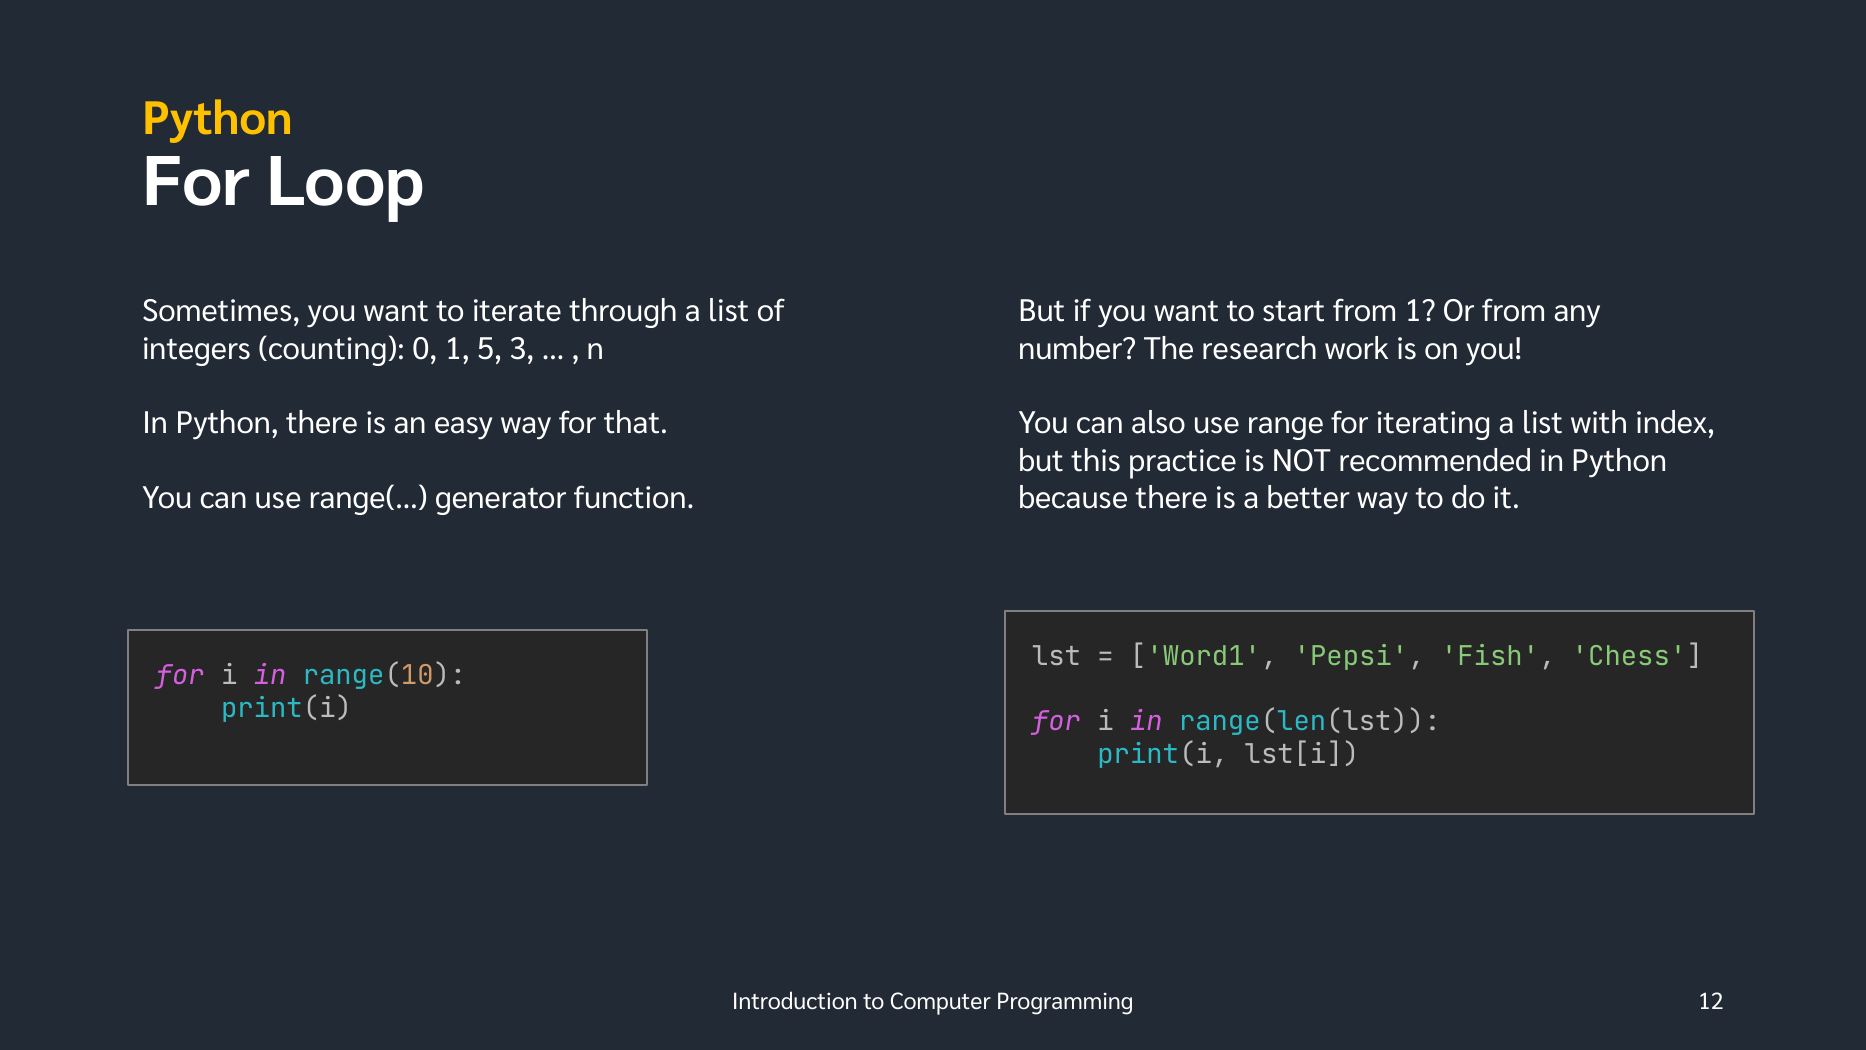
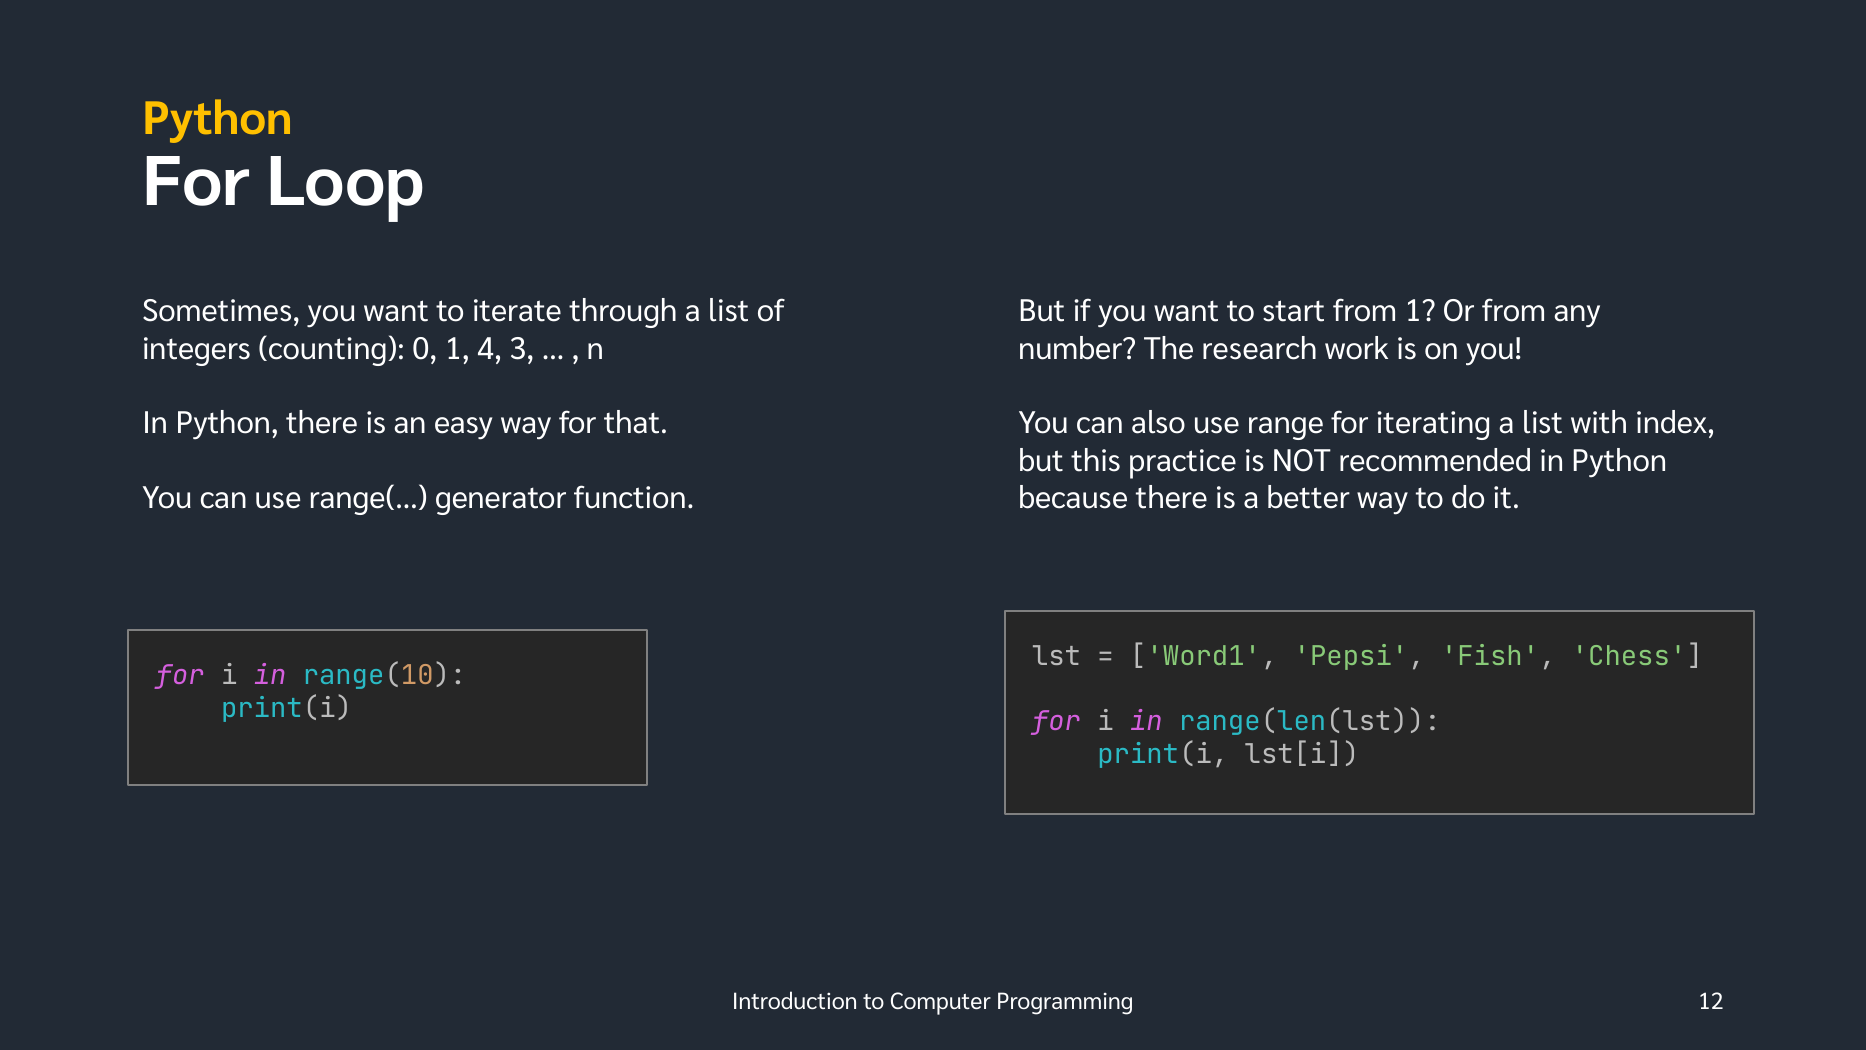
5: 5 -> 4 (490, 349)
